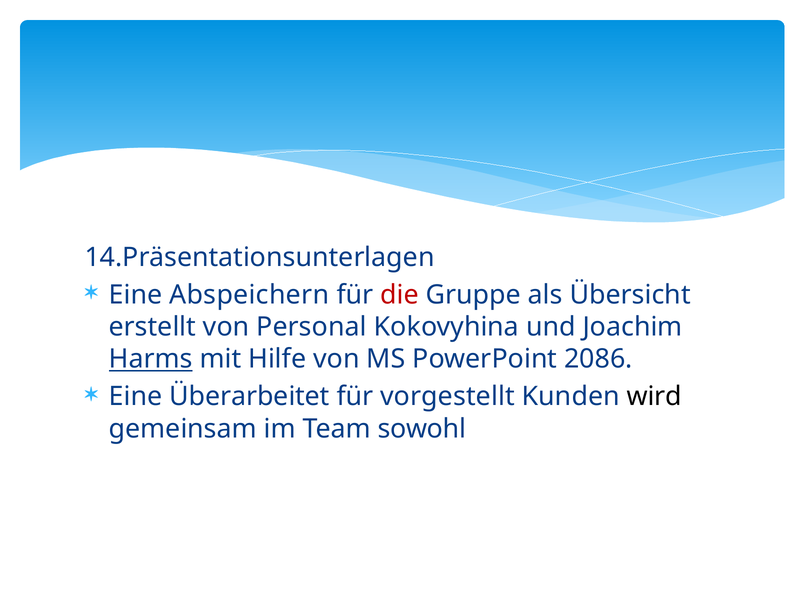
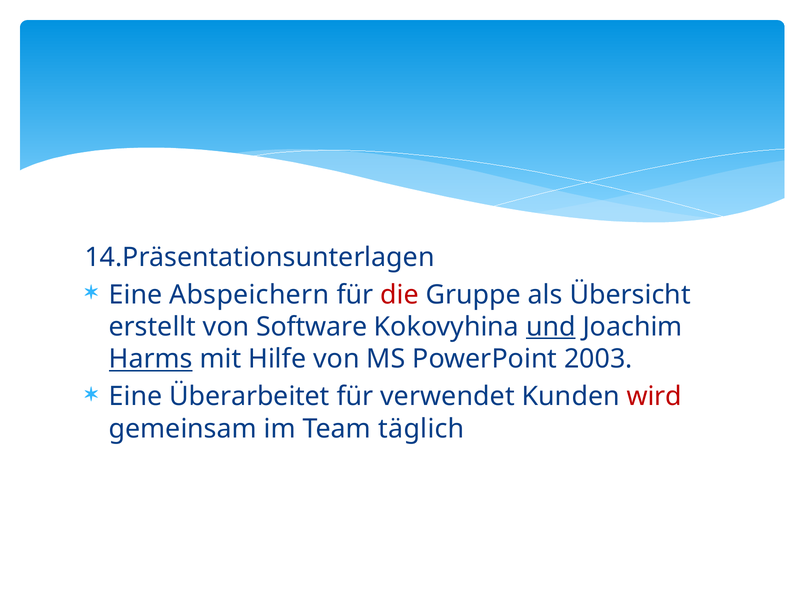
Personal: Personal -> Software (312, 327)
und underline: none -> present (551, 327)
2086: 2086 -> 2003 (598, 359)
vorgestellt: vorgestellt -> verwendet (448, 397)
wird colour: black -> red (654, 397)
sowohl: sowohl -> täglich (422, 429)
